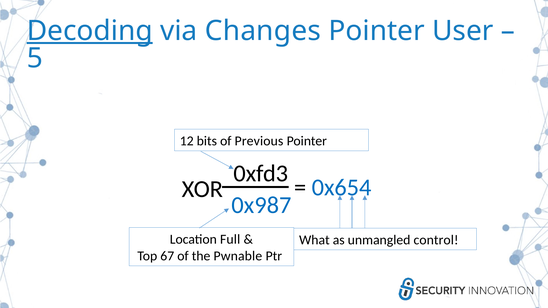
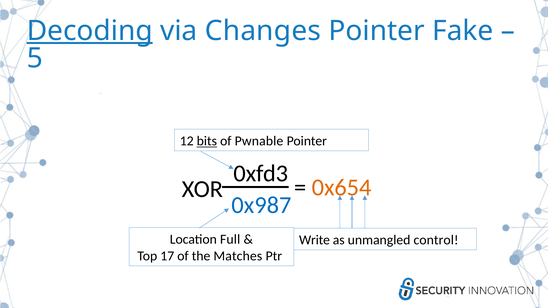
User: User -> Fake (463, 31)
bits underline: none -> present (207, 141)
Previous: Previous -> Pwnable (259, 141)
0x654 colour: blue -> orange (342, 188)
What: What -> Write (314, 240)
67: 67 -> 17 (167, 256)
Pwnable: Pwnable -> Matches (238, 256)
